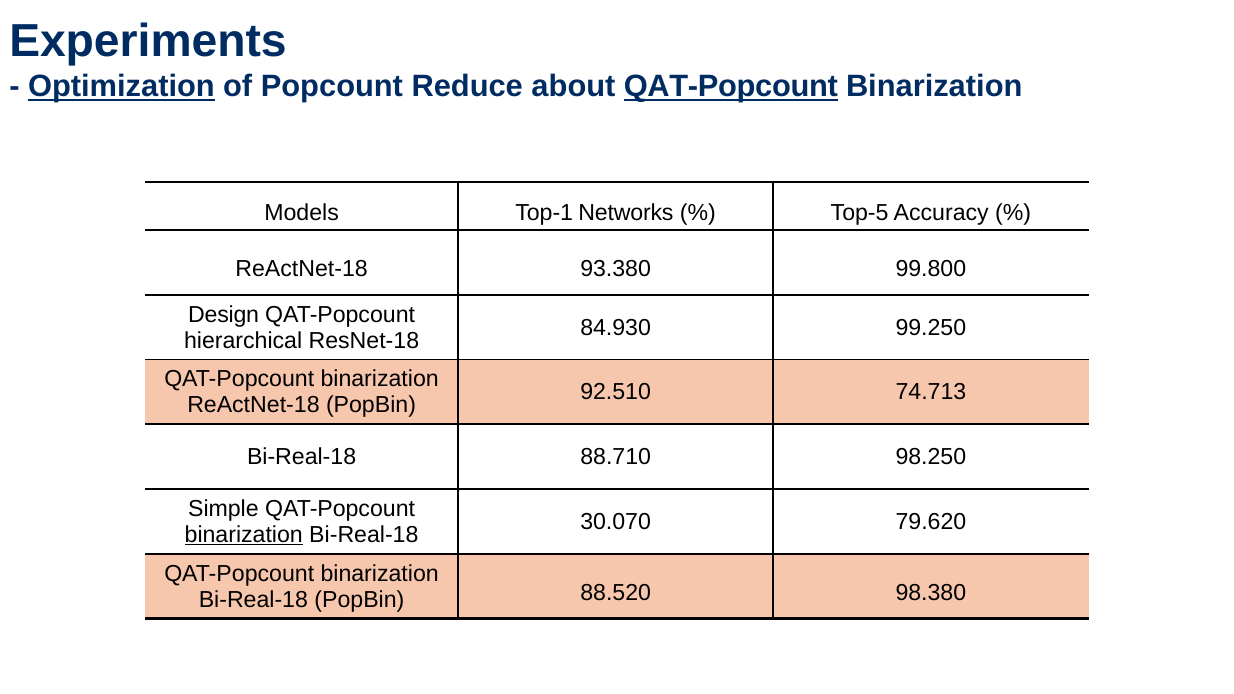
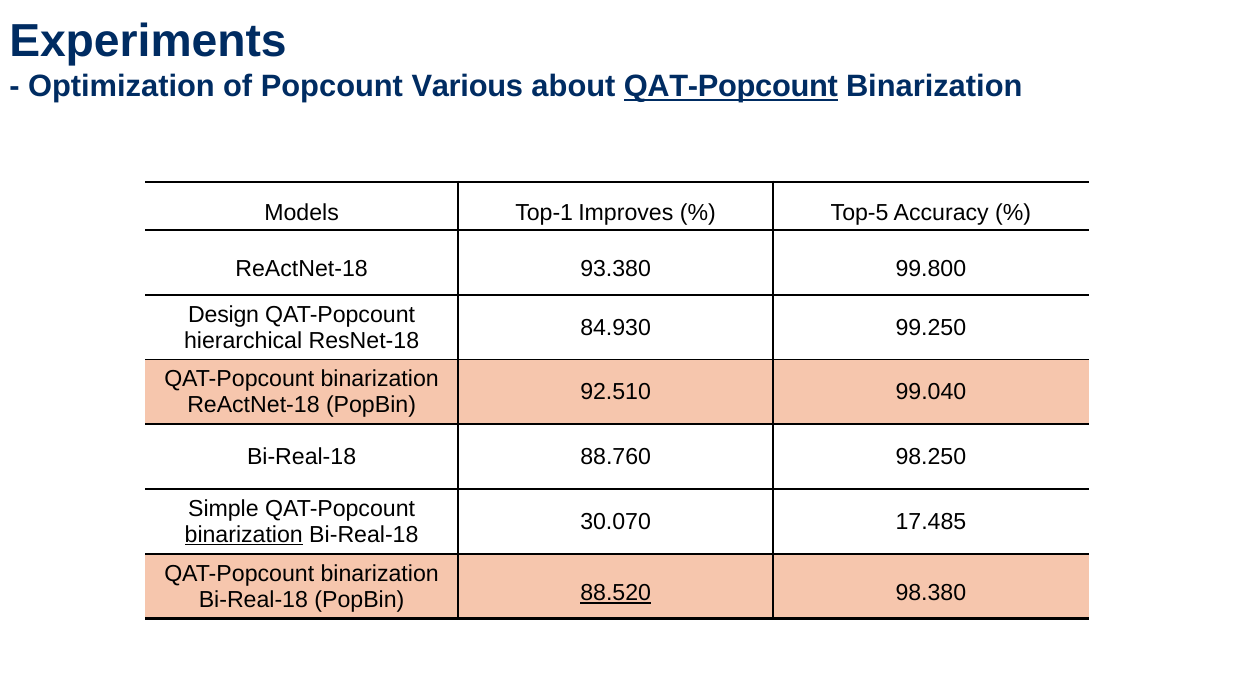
Optimization underline: present -> none (121, 87)
Reduce: Reduce -> Various (467, 87)
Networks: Networks -> Improves (626, 213)
74.713: 74.713 -> 99.040 (931, 392)
88.710: 88.710 -> 88.760 (616, 457)
79.620: 79.620 -> 17.485 (931, 522)
88.520 underline: none -> present (616, 593)
